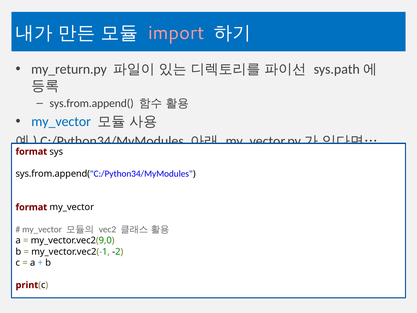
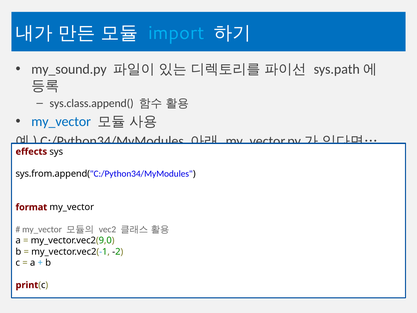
import colour: pink -> light blue (176, 33)
my_return.py: my_return.py -> my_sound.py (69, 69)
sys.from.append(: sys.from.append( -> sys.class.append( (92, 103)
format: format -> effects (31, 151)
